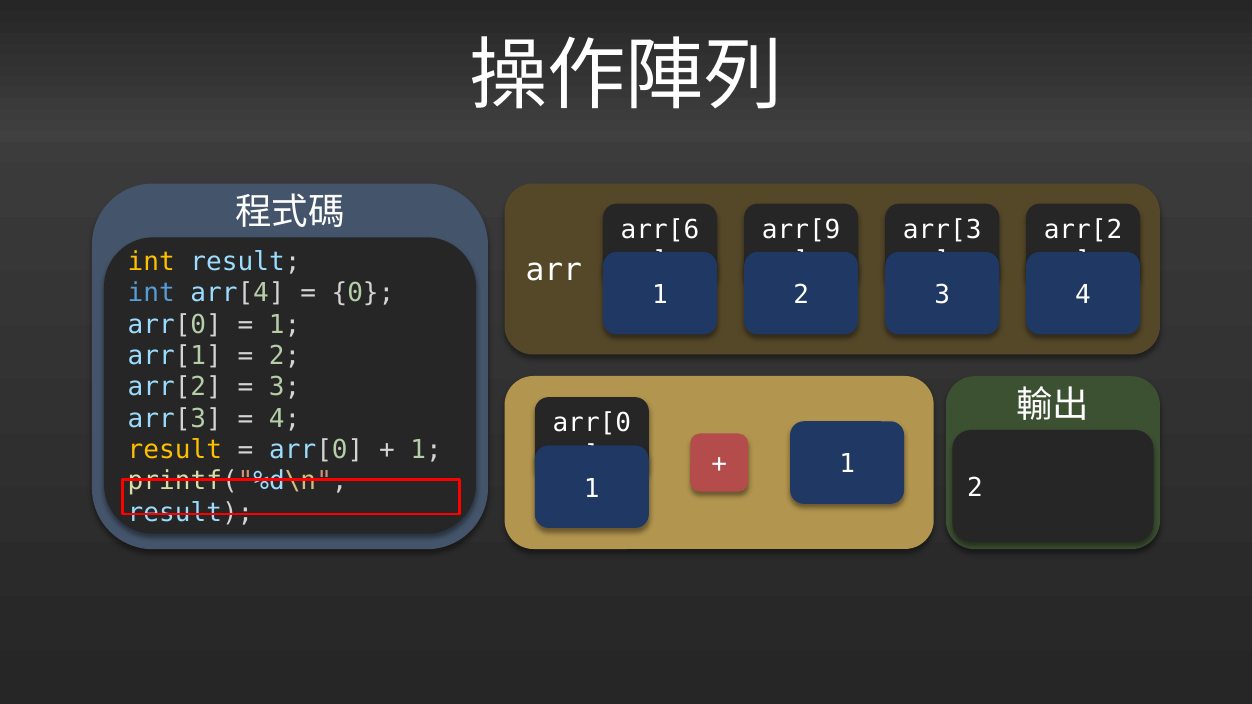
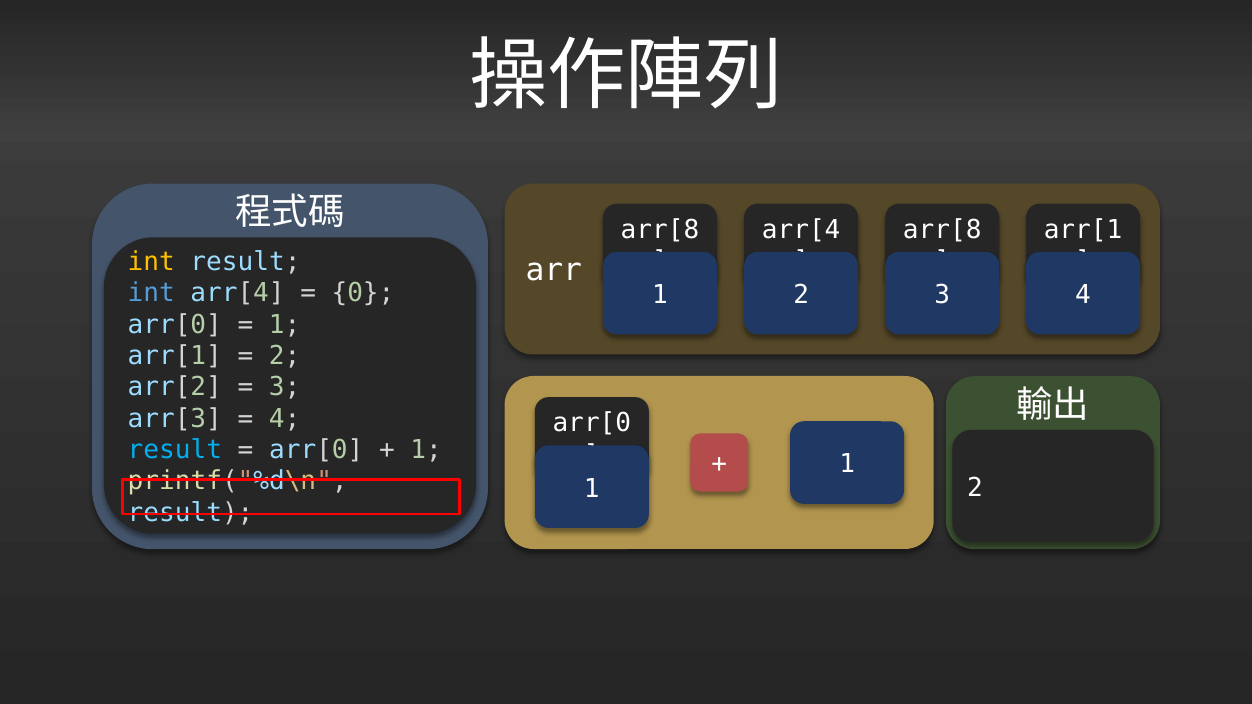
arr[6: arr[6 -> arr[8 (660, 230)
arr[9: arr[9 -> arr[4 (801, 230)
arr[3: arr[3 -> arr[8 (942, 230)
arr[2: arr[2 -> arr[1 (1083, 230)
result colour: yellow -> light blue (175, 450)
